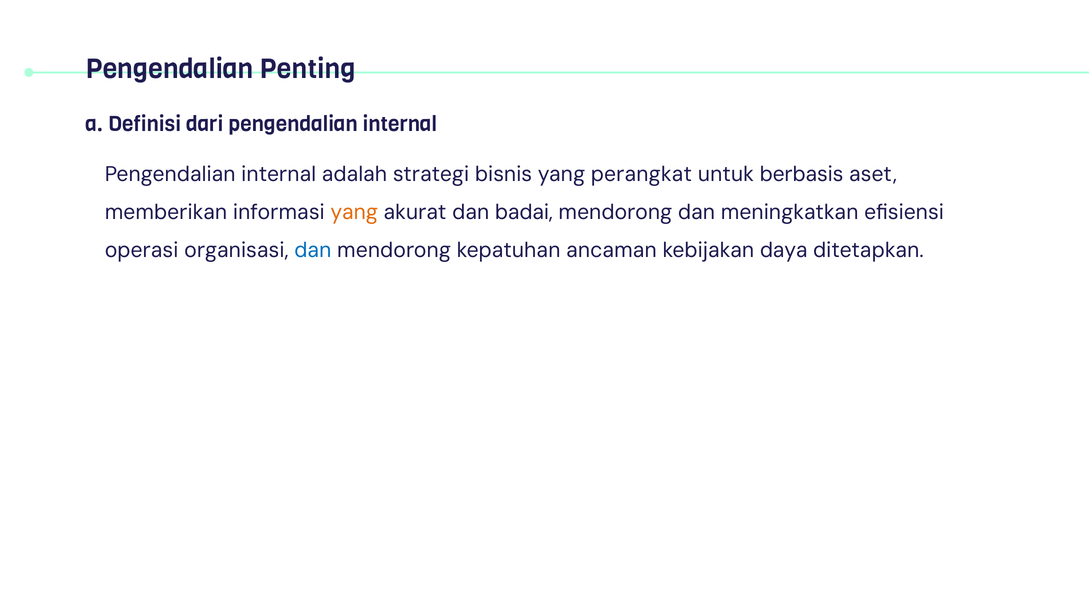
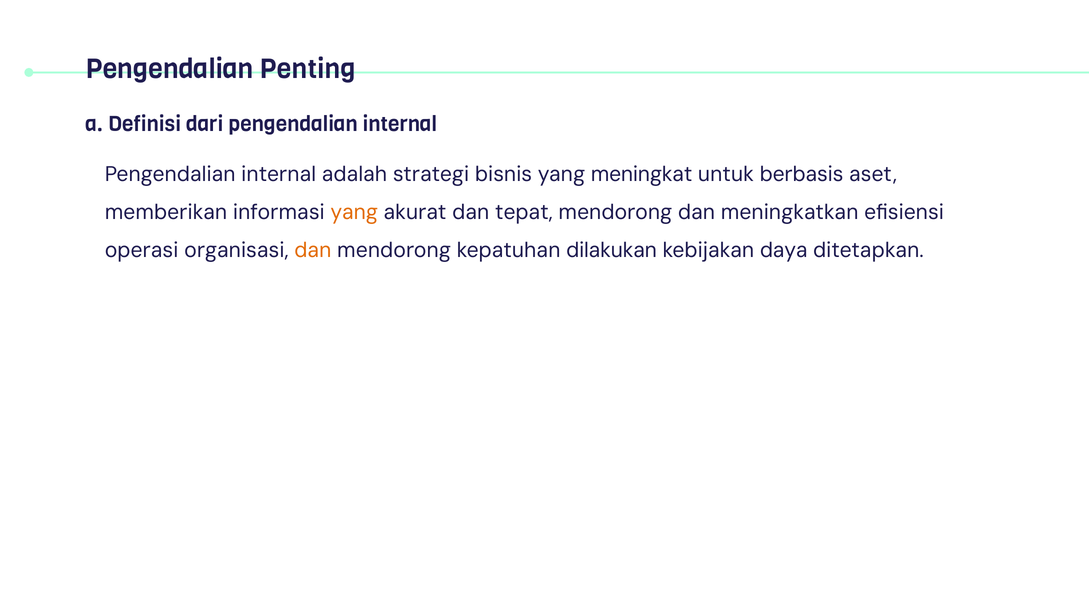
perangkat: perangkat -> meningkat (642, 174)
badai: badai -> tepat (524, 212)
dan colour: blue -> orange (313, 250)
ancaman: ancaman -> dilakukan (612, 250)
